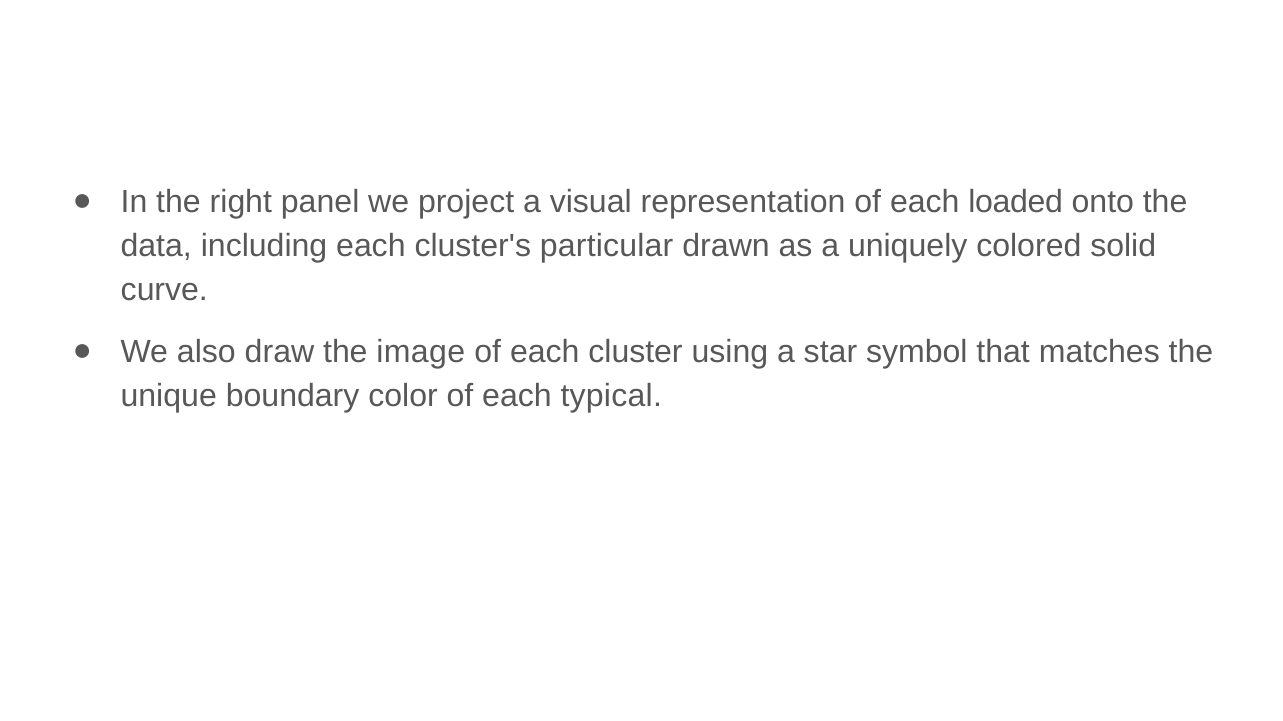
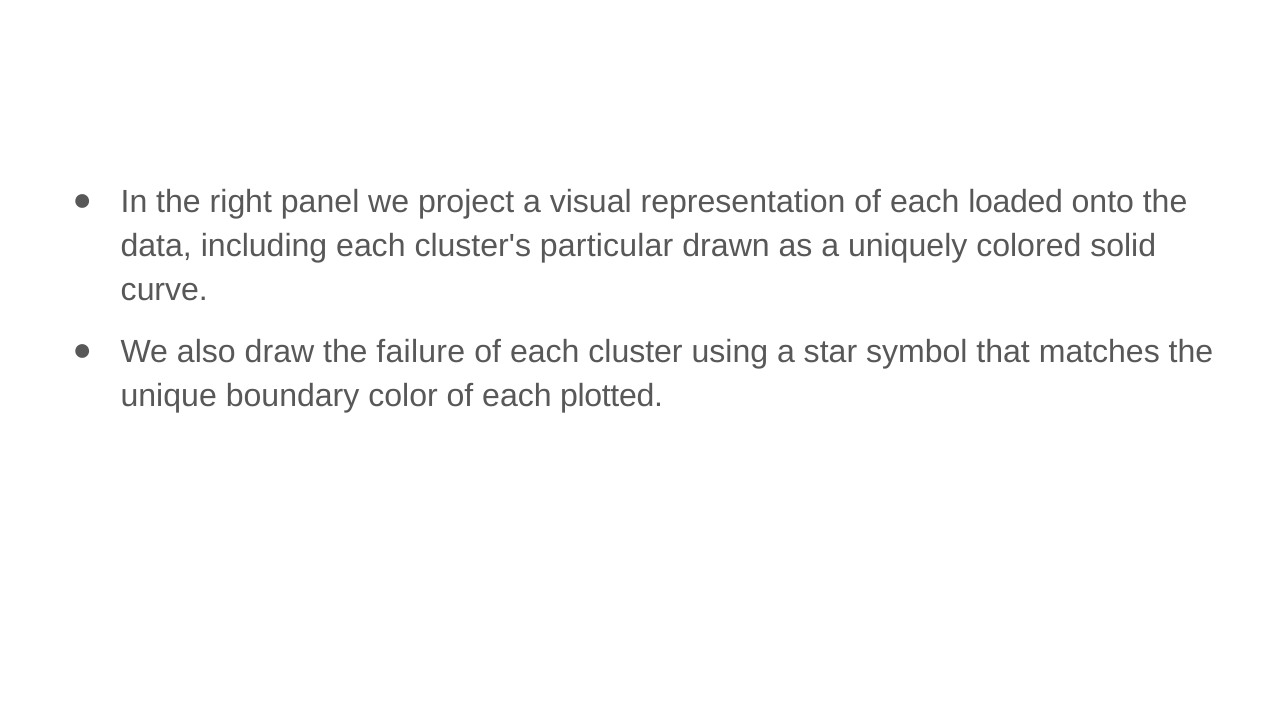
image: image -> failure (421, 352)
typical: typical -> plotted (612, 397)
